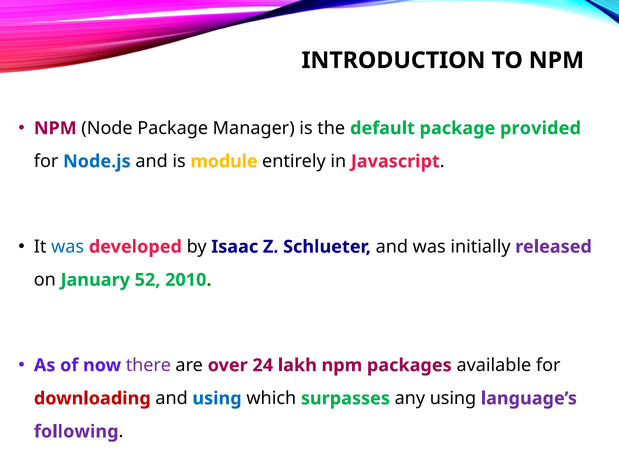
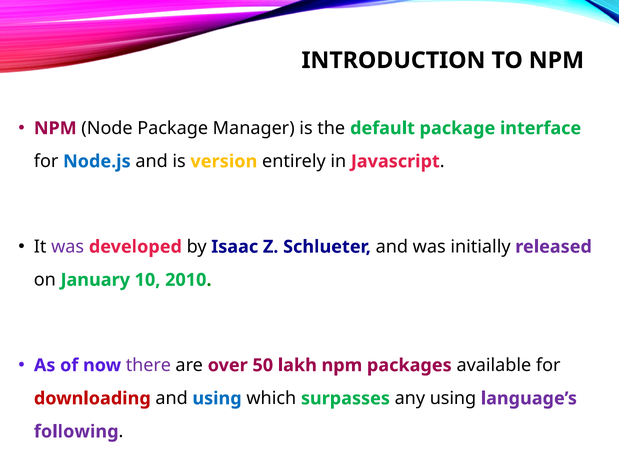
provided: provided -> interface (541, 128)
module: module -> version (224, 161)
was colour: blue -> purple (68, 247)
52: 52 -> 10 (148, 280)
24: 24 -> 50 (263, 365)
